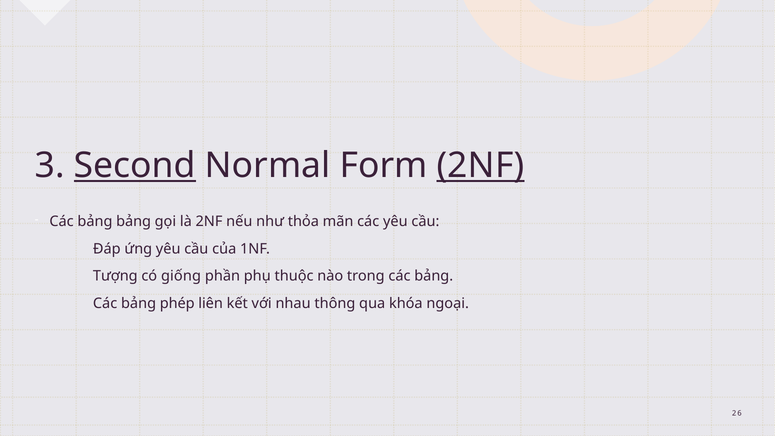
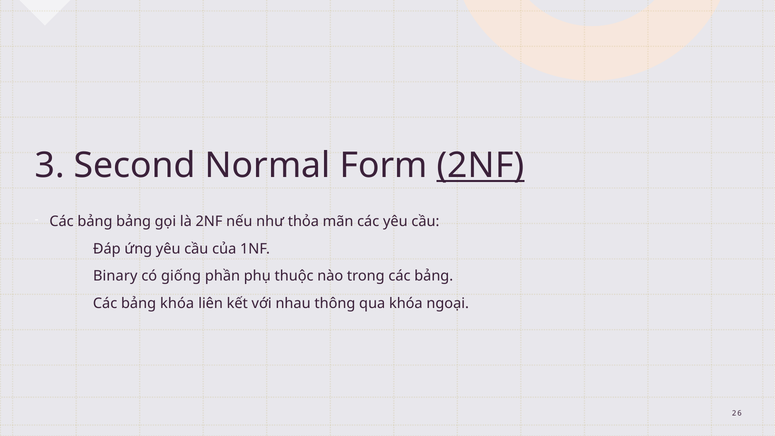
Second underline: present -> none (135, 166)
Tượng: Tượng -> Binary (115, 276)
bảng phép: phép -> khóa (177, 303)
